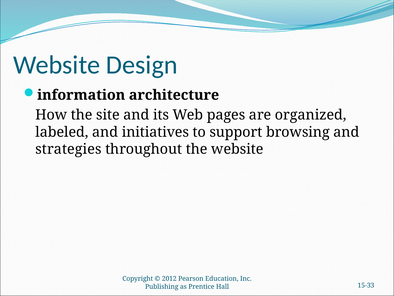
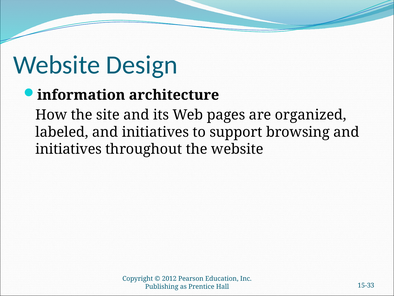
strategies: strategies -> initiatives (69, 149)
